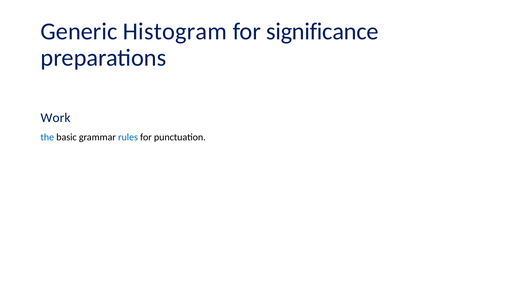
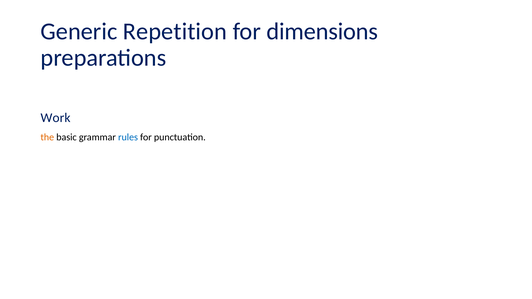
Histogram: Histogram -> Repetition (175, 32)
significance: significance -> dimensions (322, 32)
the colour: blue -> orange (47, 137)
